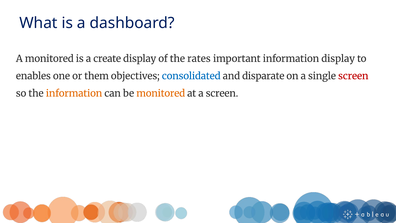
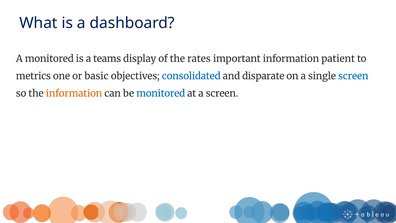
create: create -> teams (107, 59)
information display: display -> patient (338, 59)
enables: enables -> metrics (33, 76)
them: them -> basic (96, 76)
screen colour: red -> blue (353, 76)
monitored colour: orange -> blue (161, 93)
